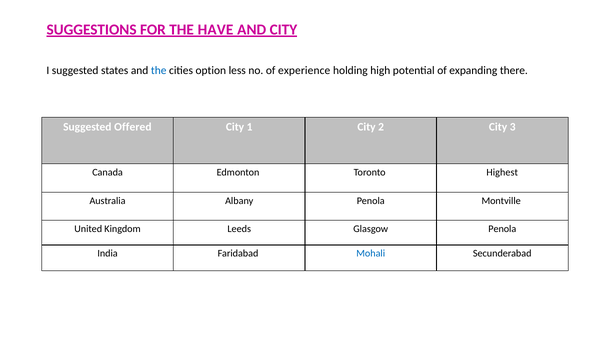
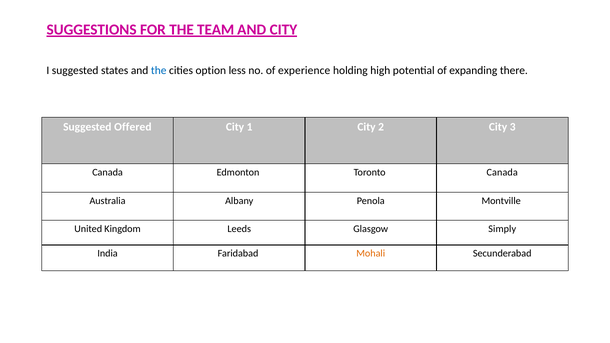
HAVE: HAVE -> TEAM (216, 29)
Toronto Highest: Highest -> Canada (502, 173)
Glasgow Penola: Penola -> Simply (502, 229)
Mohali colour: blue -> orange (371, 254)
